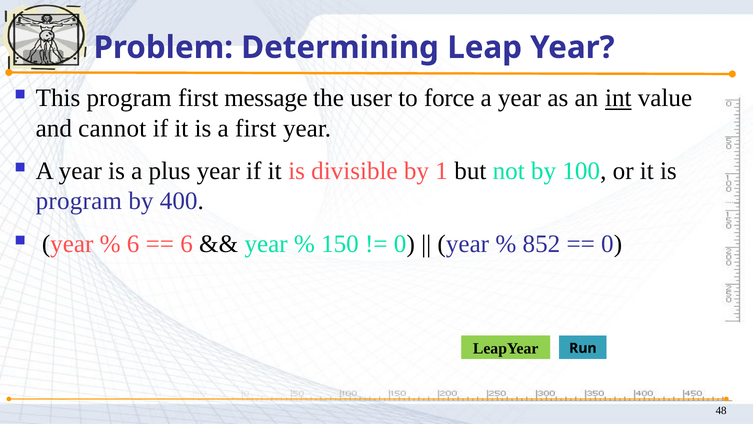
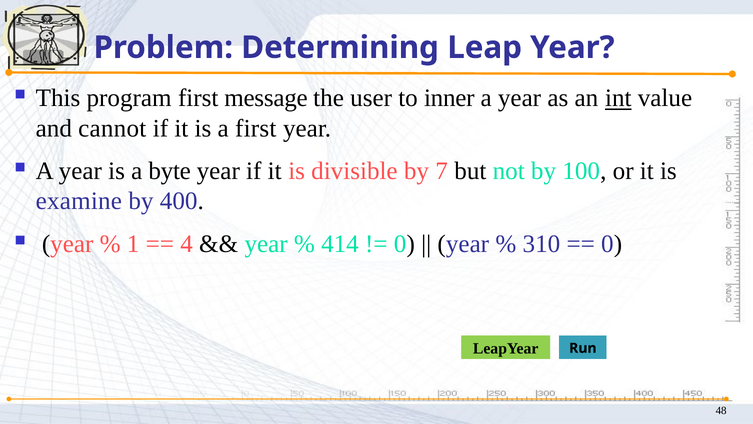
force: force -> inner (449, 98)
plus: plus -> byte (170, 171)
1: 1 -> 7 (442, 171)
program: program -> examine (79, 201)
6: 6 -> 1 (133, 244)
6: 6 -> 4 (187, 244)
150: 150 -> 414 (340, 244)
852: 852 -> 310 (541, 244)
